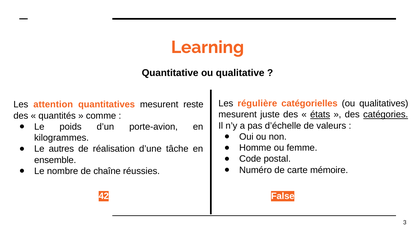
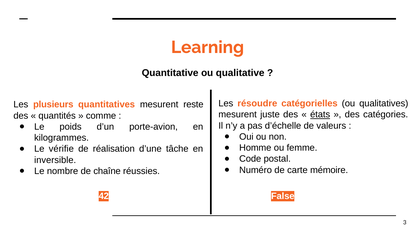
régulière: régulière -> résoudre (257, 103)
attention: attention -> plusieurs (53, 104)
catégories underline: present -> none (386, 114)
autres: autres -> vérifie (61, 149)
ensemble: ensemble -> inversible (55, 160)
